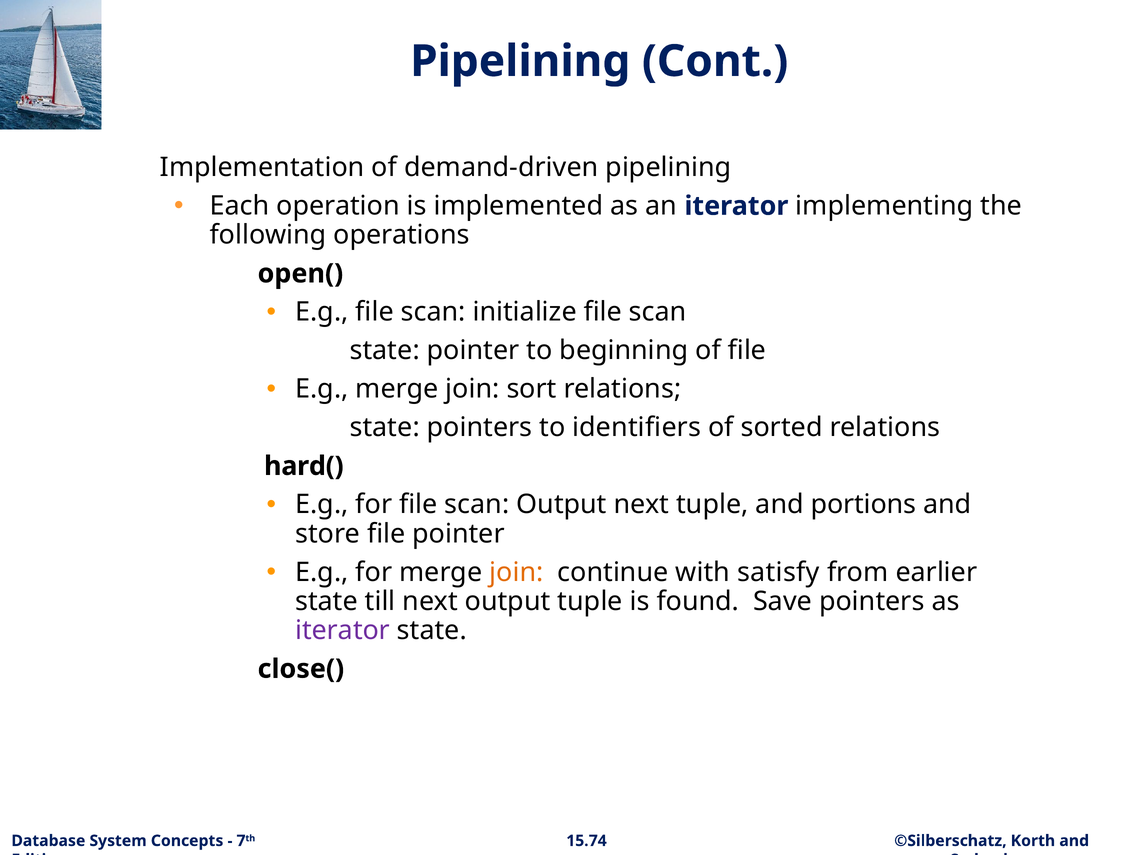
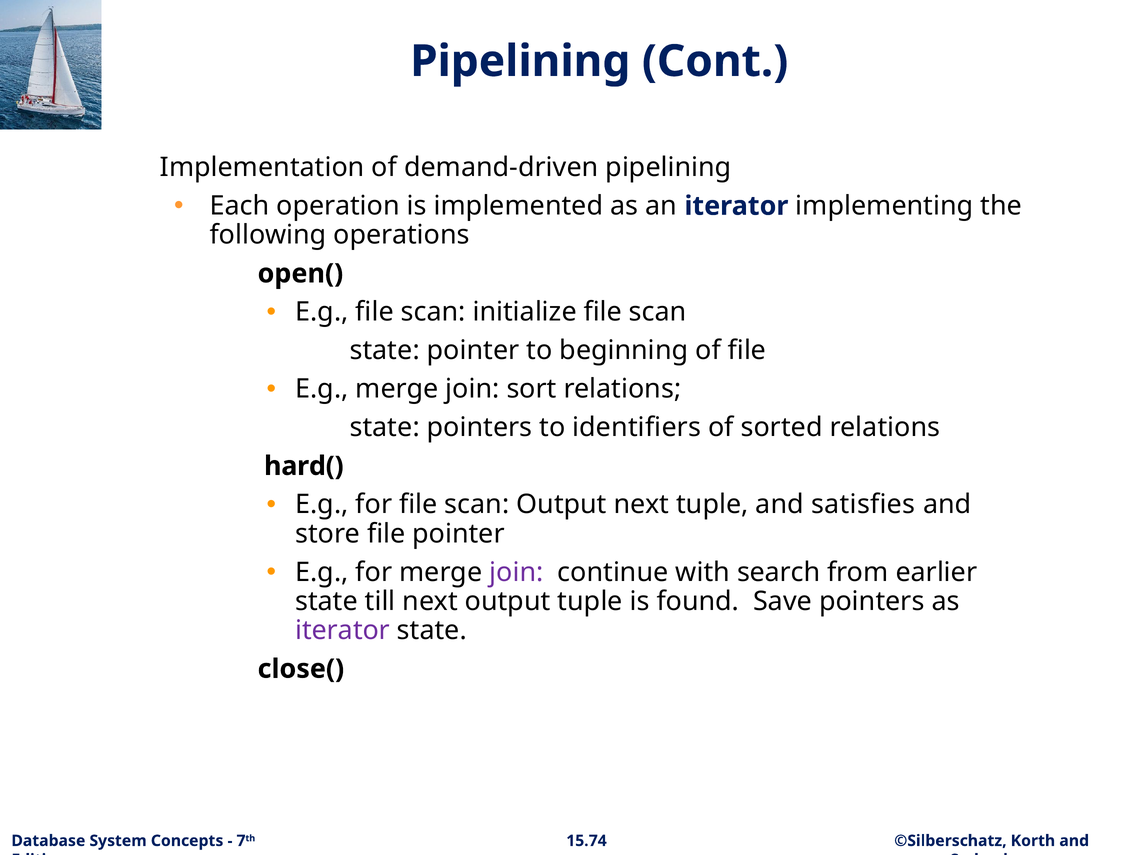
portions: portions -> satisfies (863, 505)
join colour: orange -> purple (516, 572)
satisfy: satisfy -> search (779, 572)
